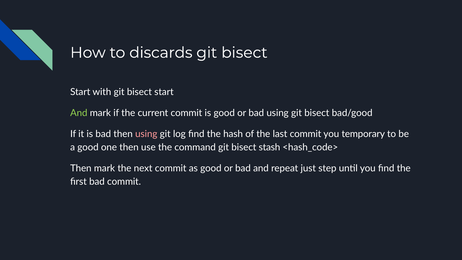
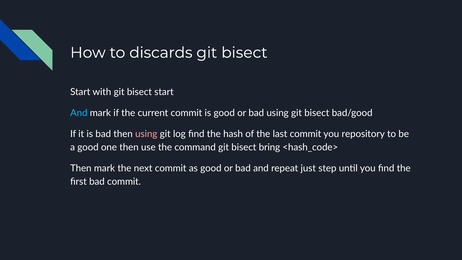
And colour: light green -> light blue (79, 113)
temporary: temporary -> repository (363, 134)
stash: stash -> bring (269, 147)
